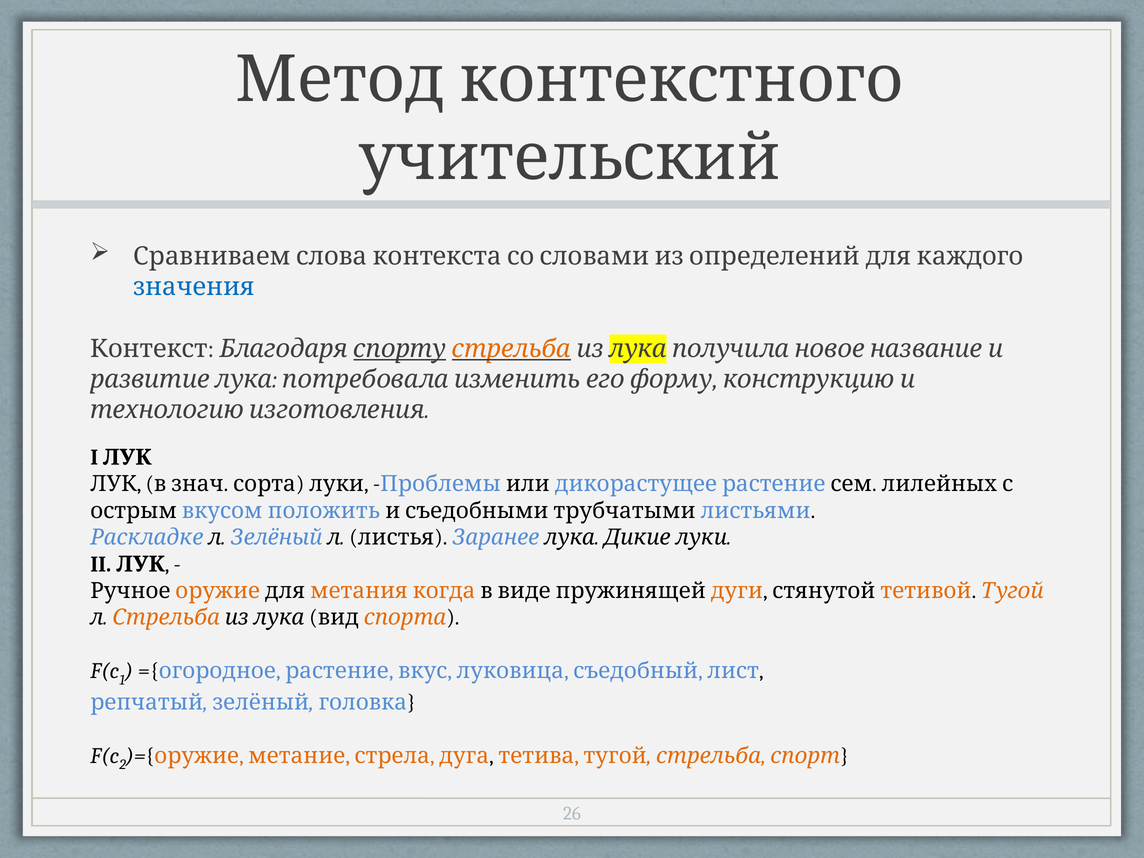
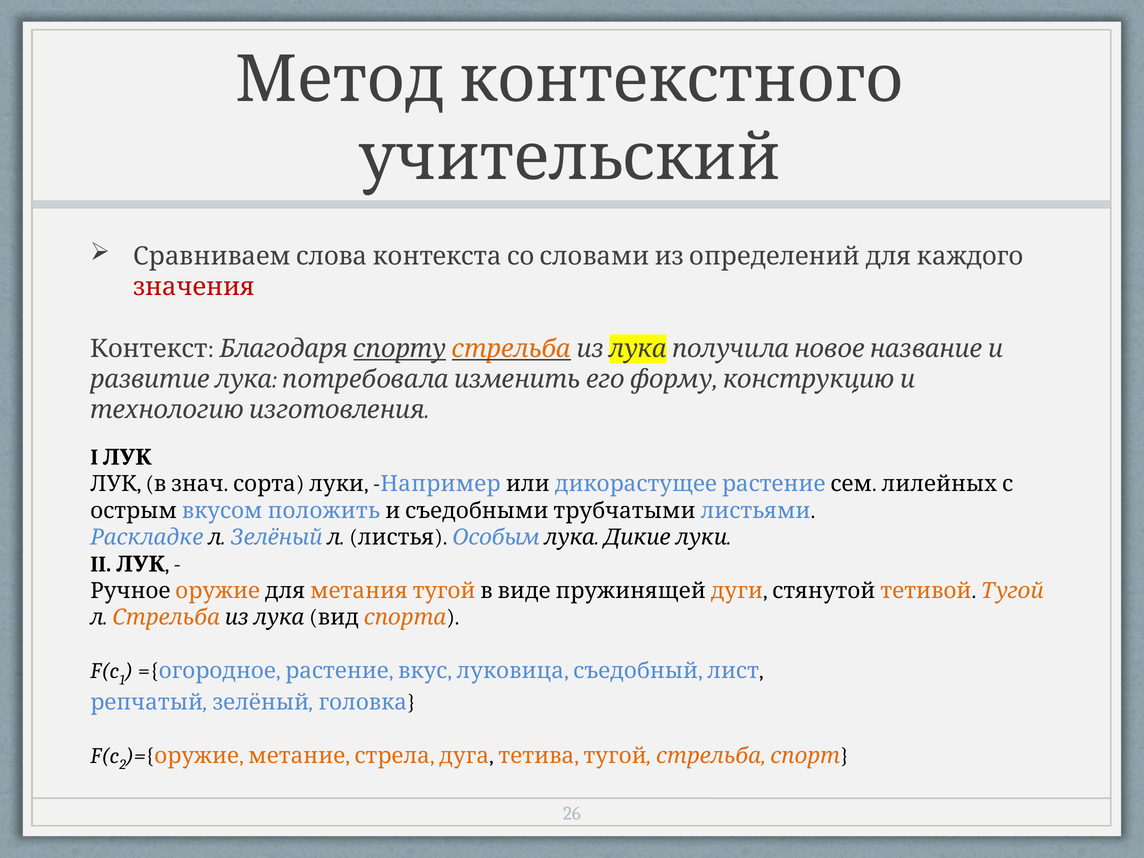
значения colour: blue -> red (194, 287)
Проблемы: Проблемы -> Например (441, 484)
Заранее: Заранее -> Особым (496, 537)
когда: когда -> тугой (444, 591)
